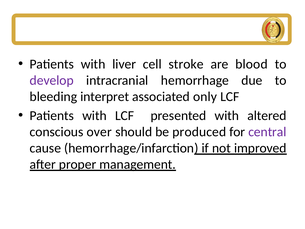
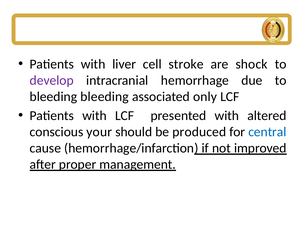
blood: blood -> shock (252, 64)
bleeding interpret: interpret -> bleeding (105, 97)
over: over -> your (99, 132)
central colour: purple -> blue (267, 132)
